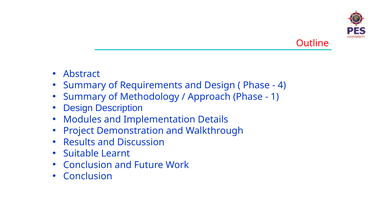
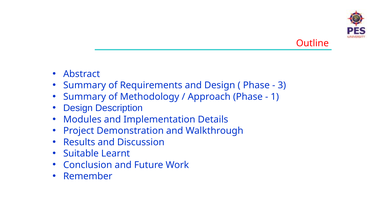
4: 4 -> 3 (282, 85)
Conclusion: Conclusion -> Remember (88, 176)
